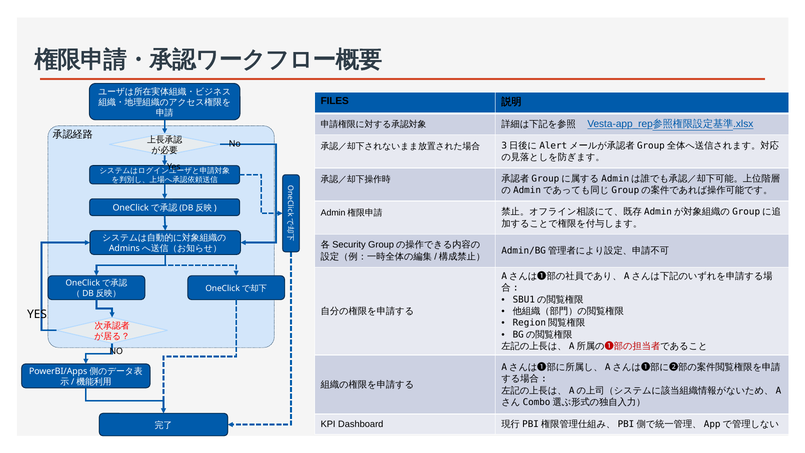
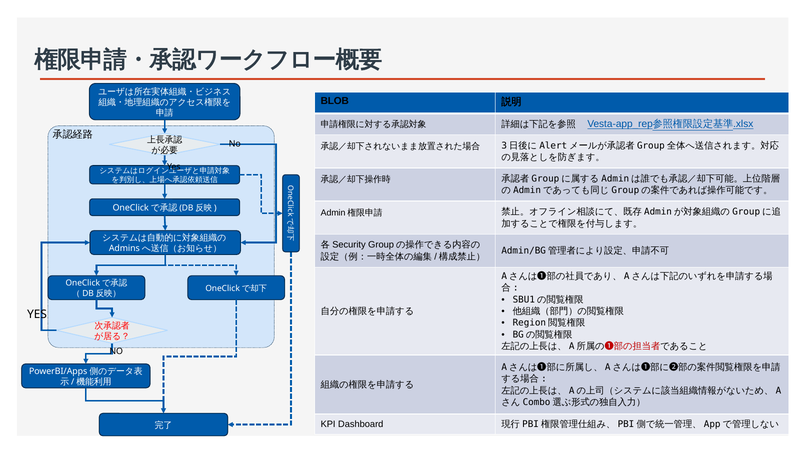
FILES: FILES -> BLOB (335, 101)
